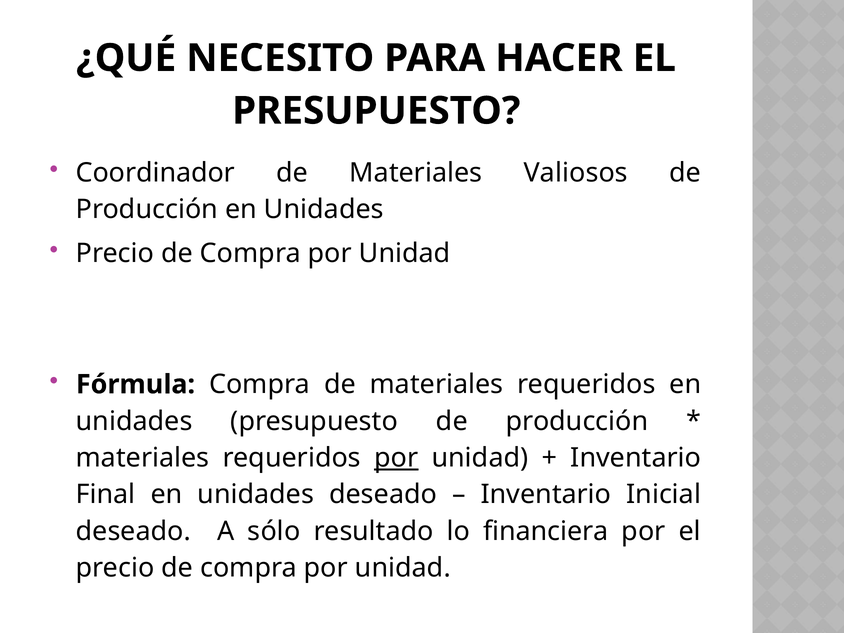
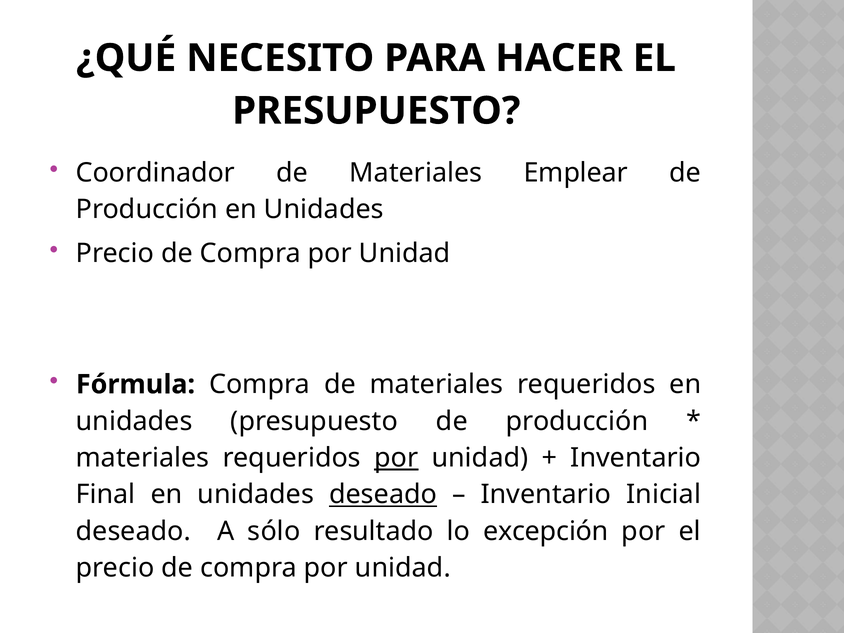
Valiosos: Valiosos -> Emplear (576, 173)
deseado underline: none -> present (383, 495)
financiera: financiera -> excepción (546, 531)
